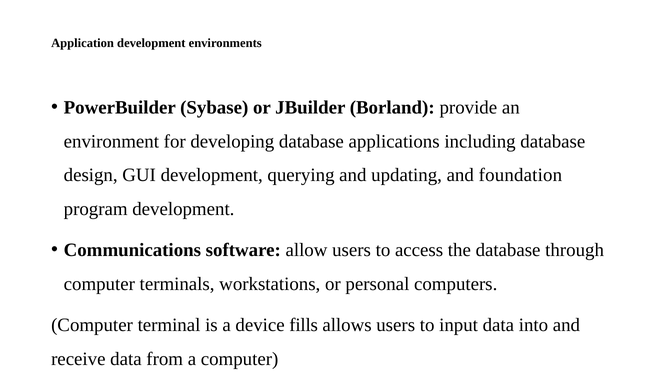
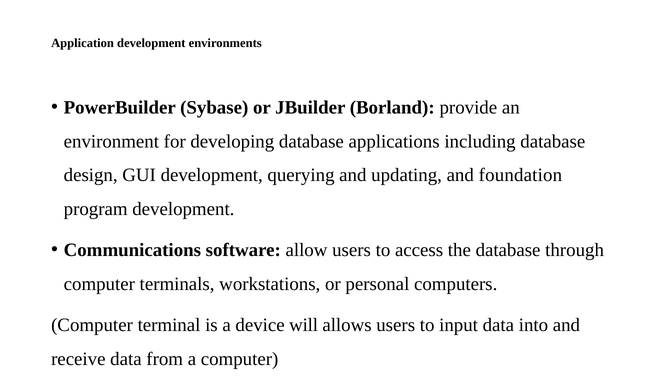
fills: fills -> will (304, 325)
